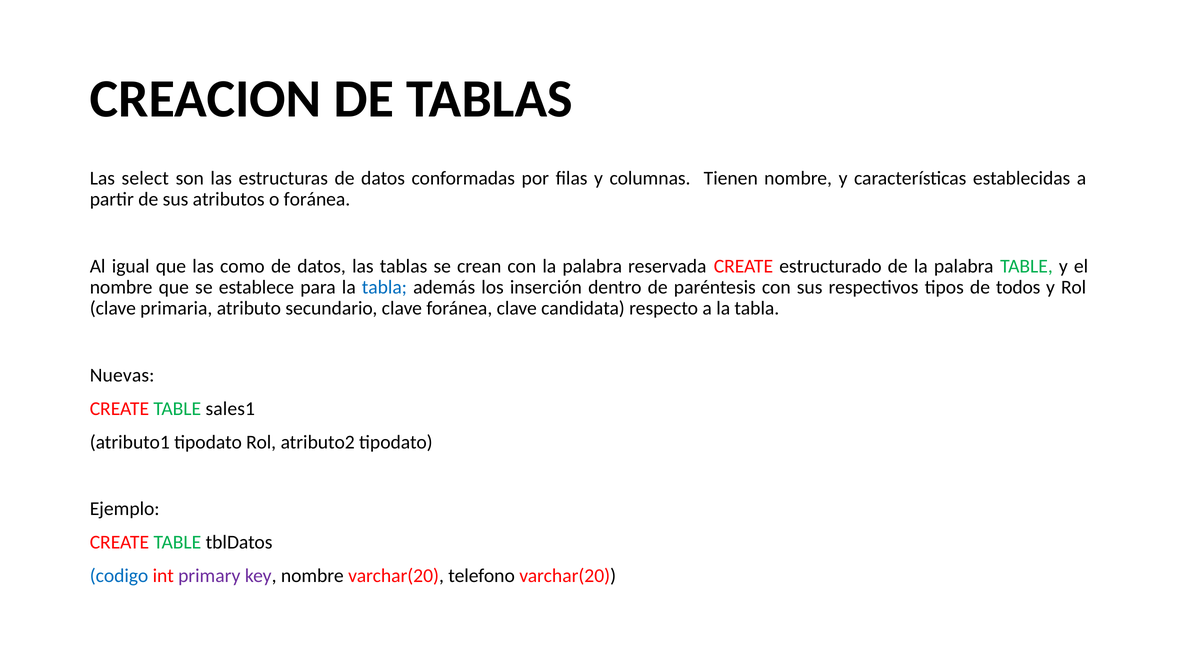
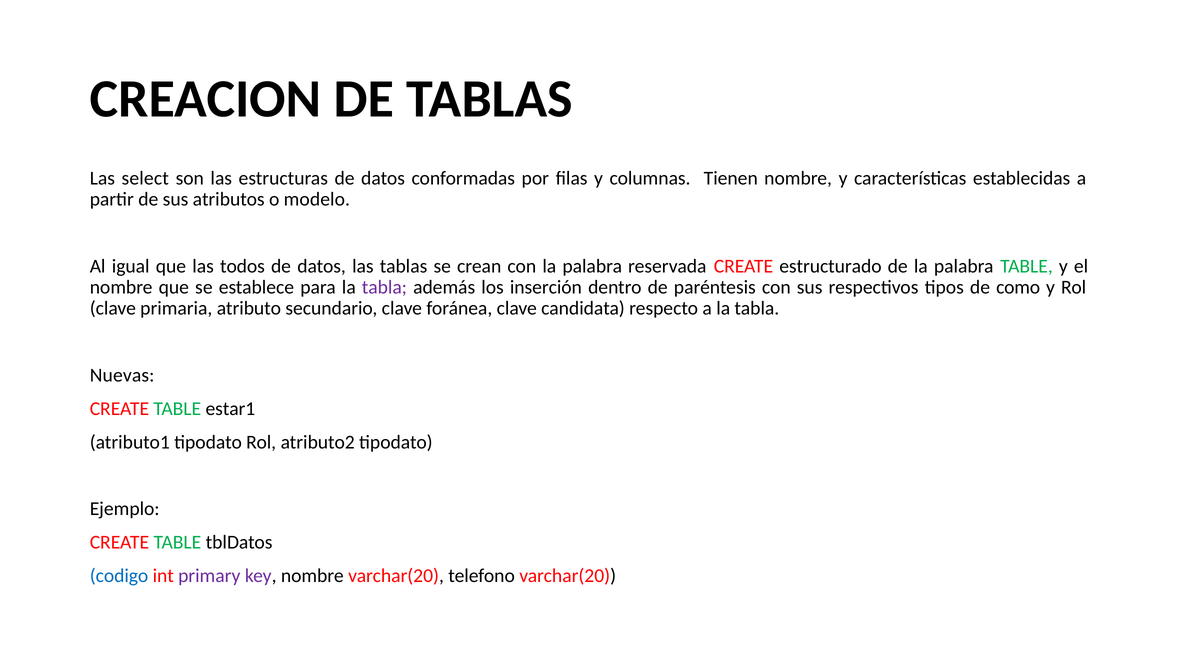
o foránea: foránea -> modelo (317, 199)
como: como -> todos (242, 266)
tabla colour: blue -> purple (384, 288)
todos: todos -> como (1018, 288)
sales1: sales1 -> estar1 (230, 409)
